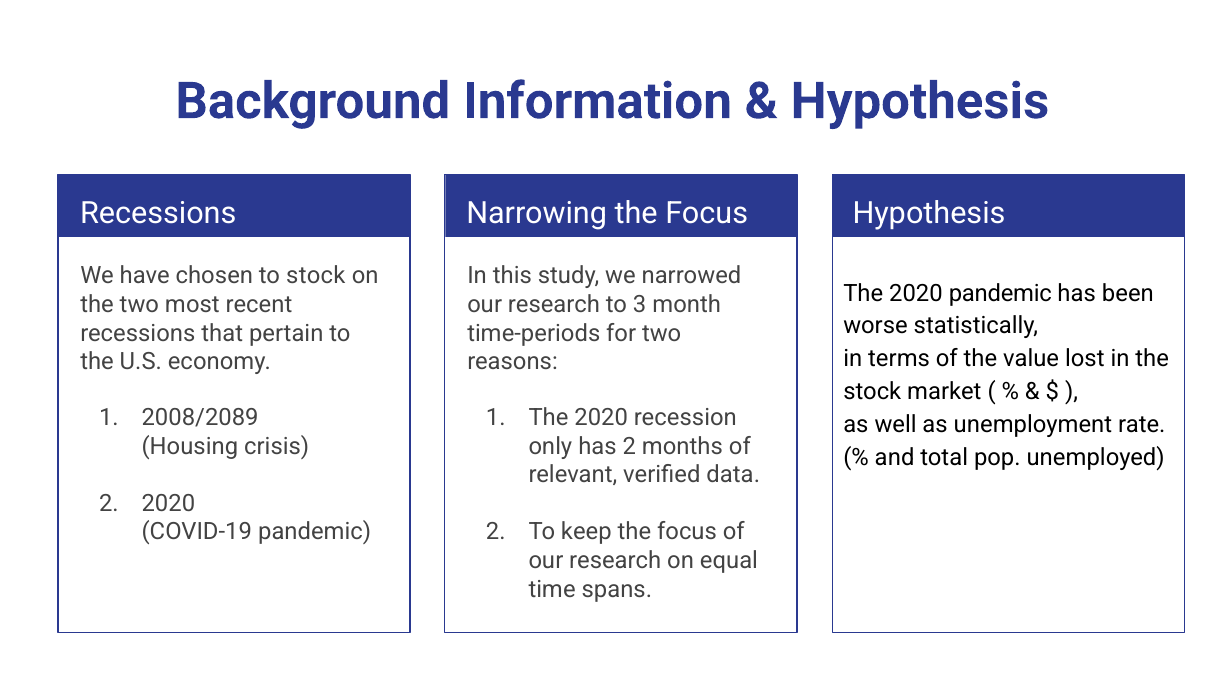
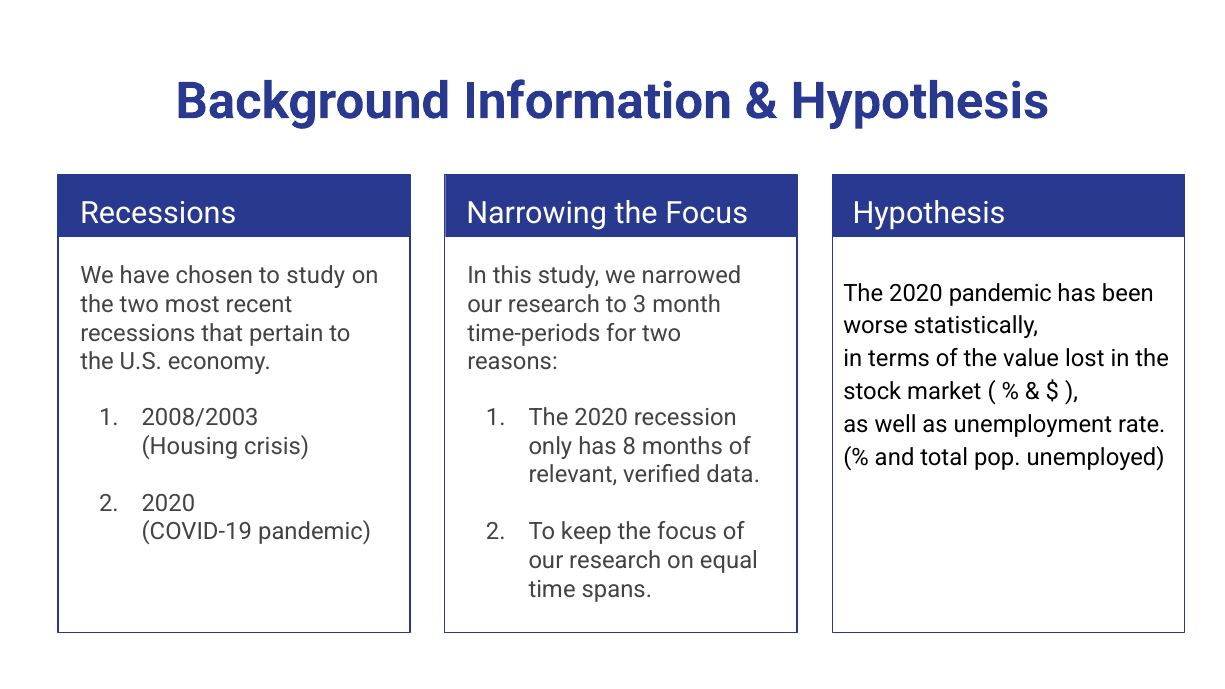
to stock: stock -> study (316, 276)
2008/2089: 2008/2089 -> 2008/2003 (200, 418)
has 2: 2 -> 8 (629, 446)
